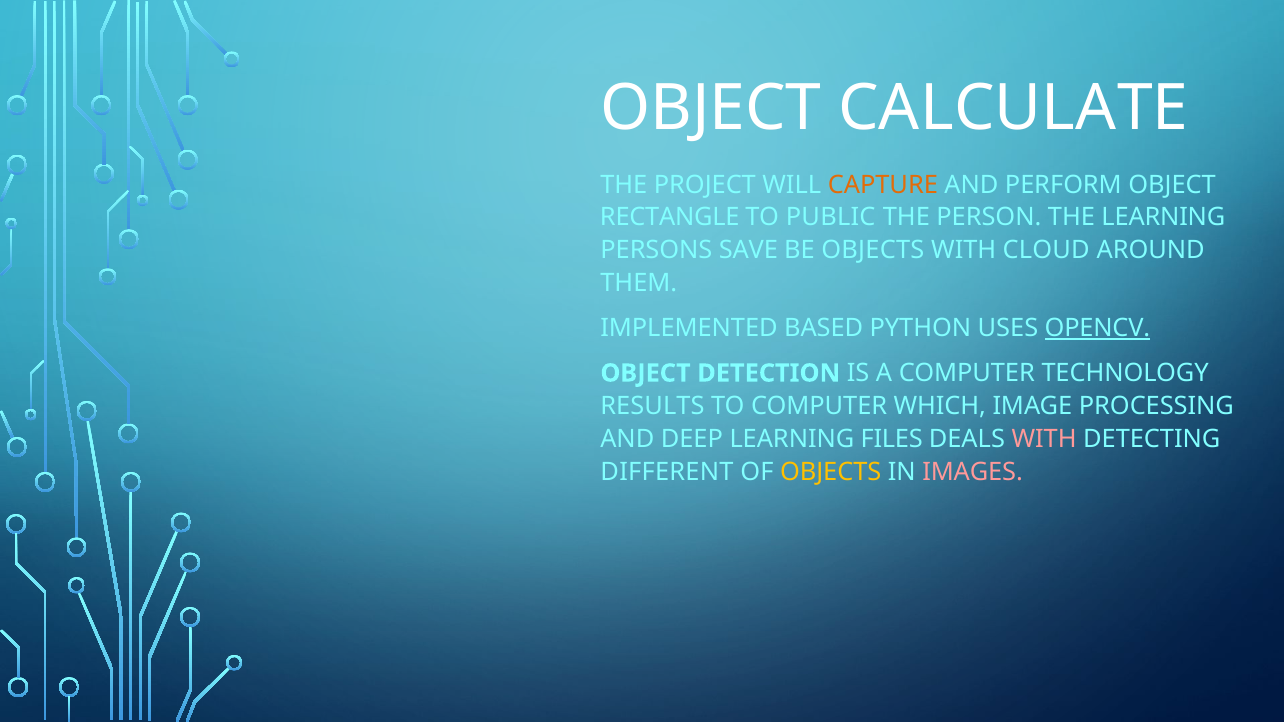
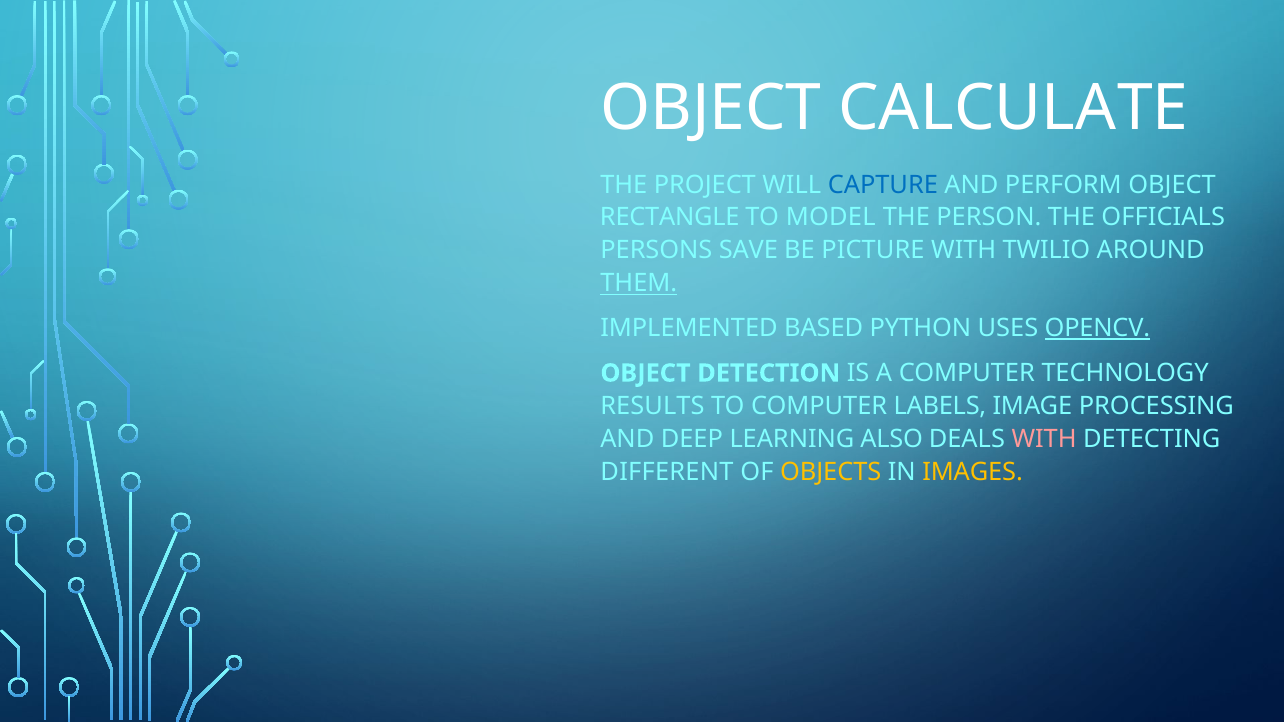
CAPTURE colour: orange -> blue (883, 185)
PUBLIC: PUBLIC -> MODEL (831, 218)
THE LEARNING: LEARNING -> OFFICIALS (1163, 218)
BE OBJECTS: OBJECTS -> PICTURE (873, 251)
CLOUD: CLOUD -> TWILIO (1046, 251)
THEM underline: none -> present (639, 283)
WHICH: WHICH -> LABELS (940, 406)
FILES: FILES -> ALSO (892, 439)
IMAGES colour: pink -> yellow (973, 472)
